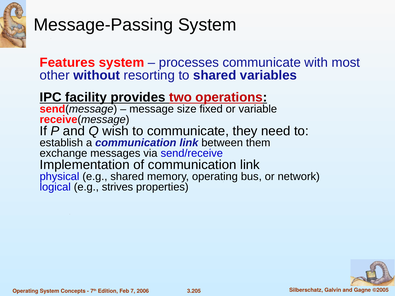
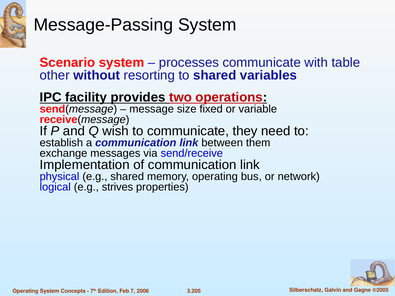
Features: Features -> Scenario (67, 63)
most: most -> table (346, 63)
